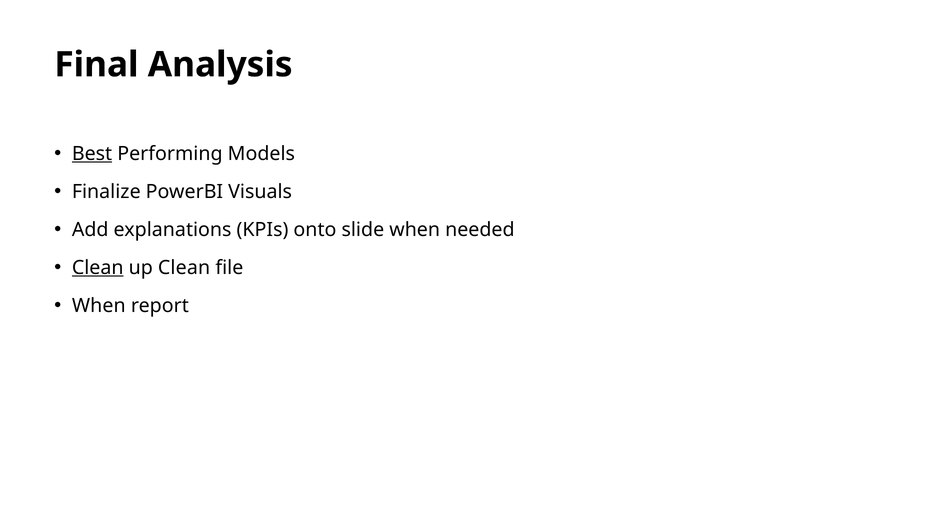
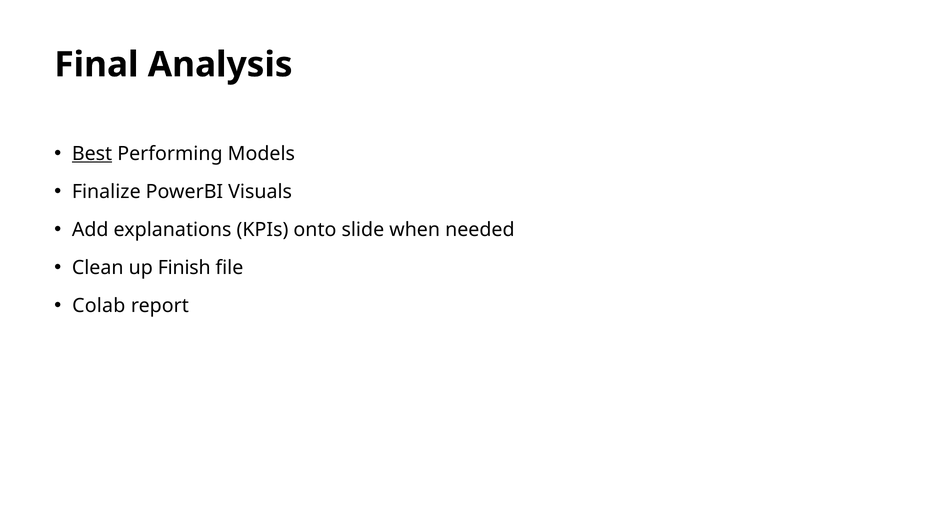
Clean underline: present -> none (98, 268)
up Clean: Clean -> Finish (184, 268)
When: When -> Colab (99, 306)
